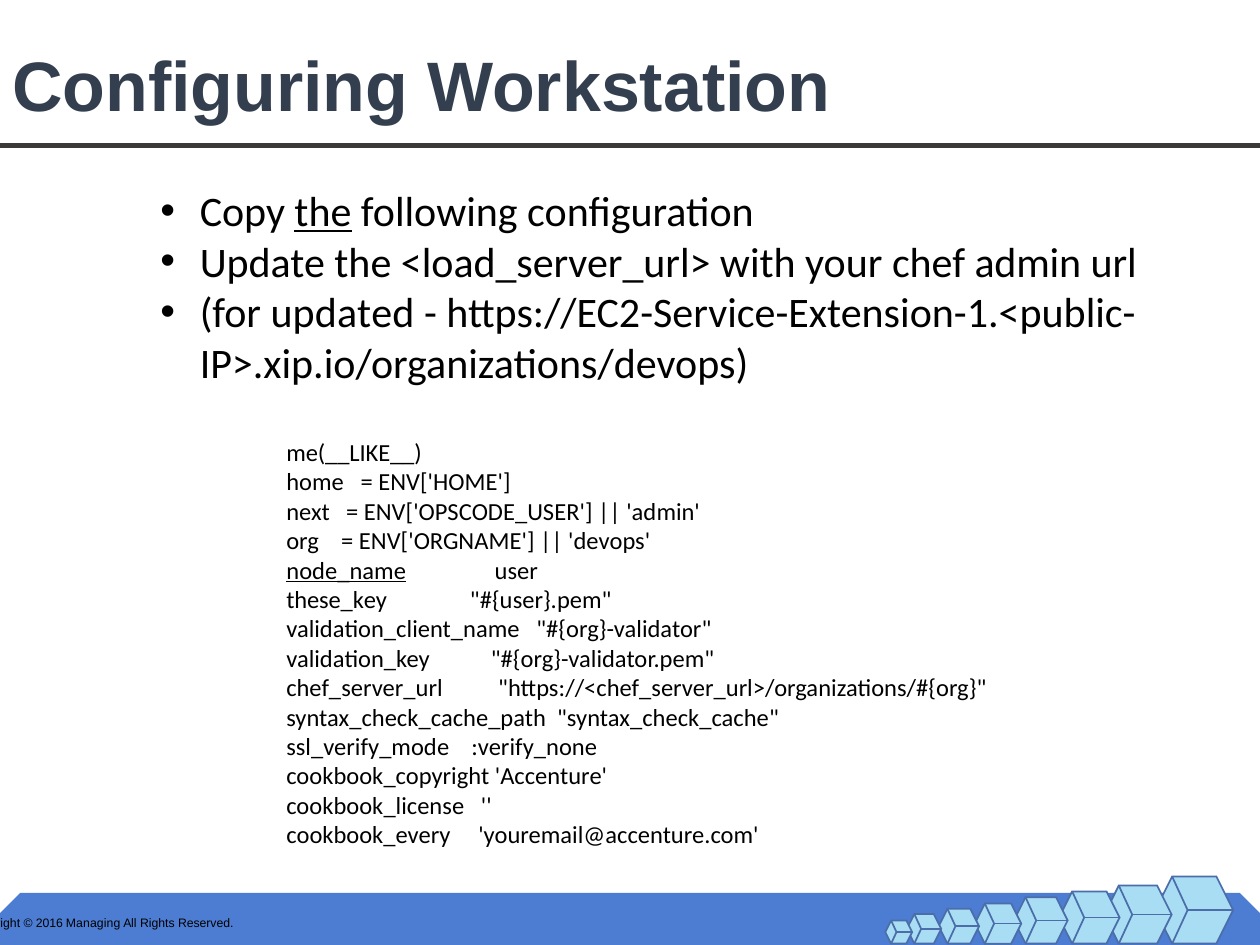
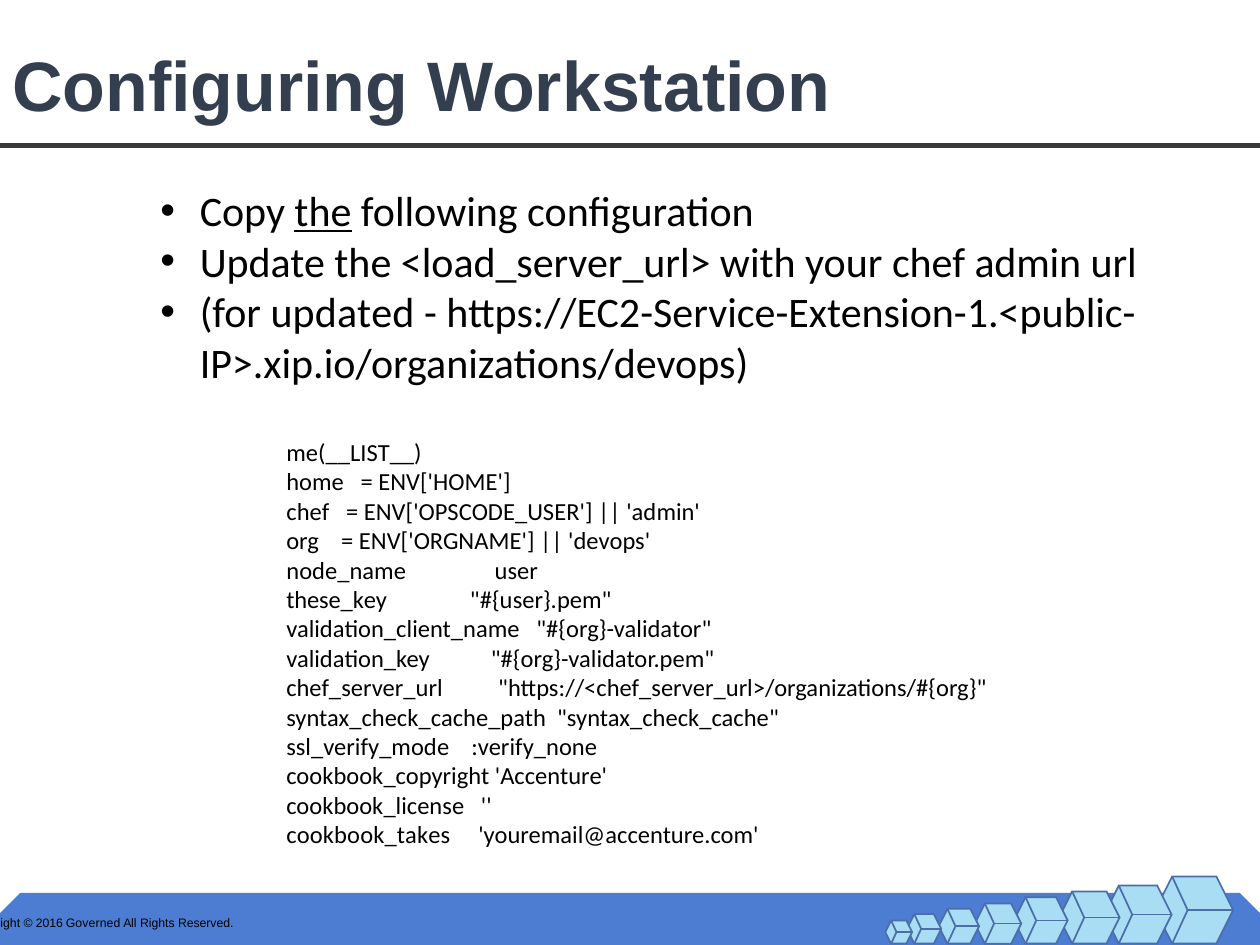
me(__LIKE__: me(__LIKE__ -> me(__LIST__ (354, 453)
next: next -> chef (308, 512)
node_name underline: present -> none (346, 571)
cookbook_every: cookbook_every -> cookbook_takes (368, 836)
Managing: Managing -> Governed (93, 924)
